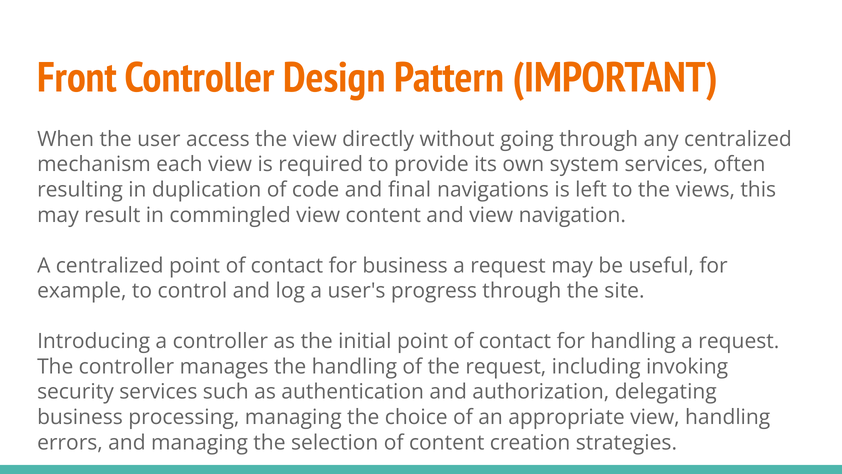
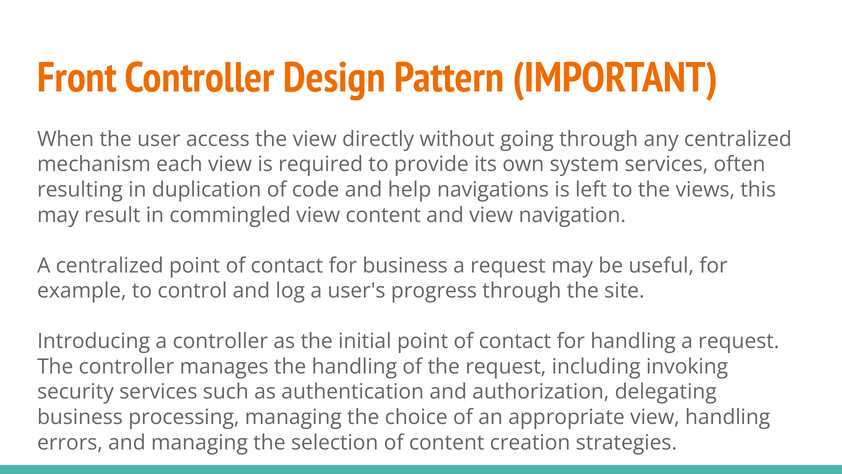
final: final -> help (410, 190)
